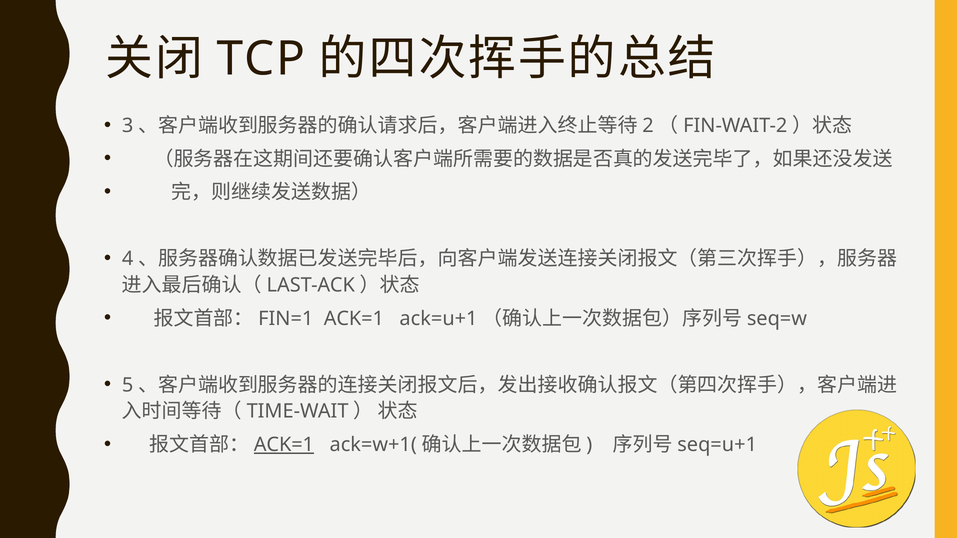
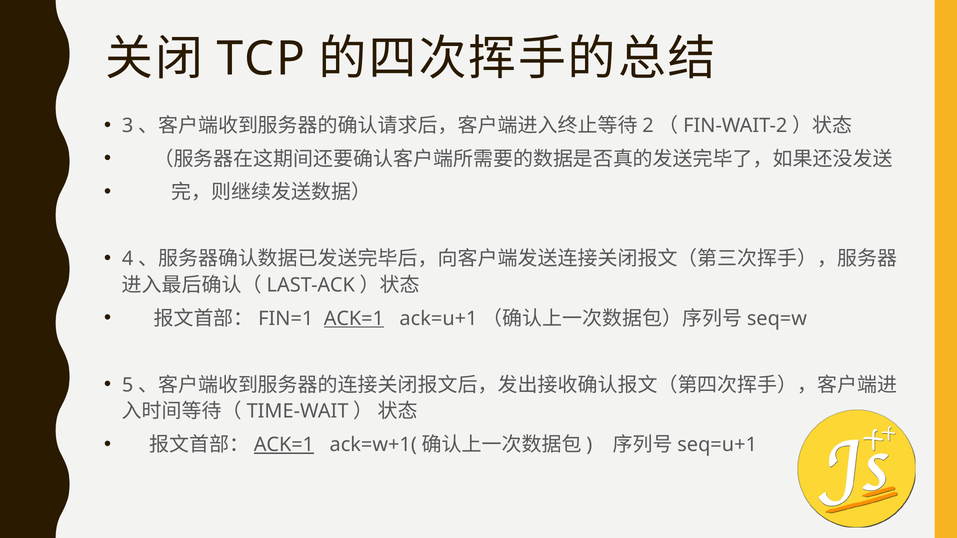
ACK=1 underline: none -> present (354, 319)
